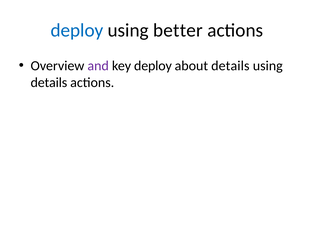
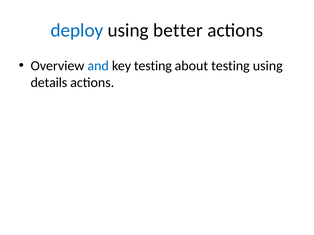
and colour: purple -> blue (98, 66)
key deploy: deploy -> testing (153, 66)
about details: details -> testing (230, 66)
